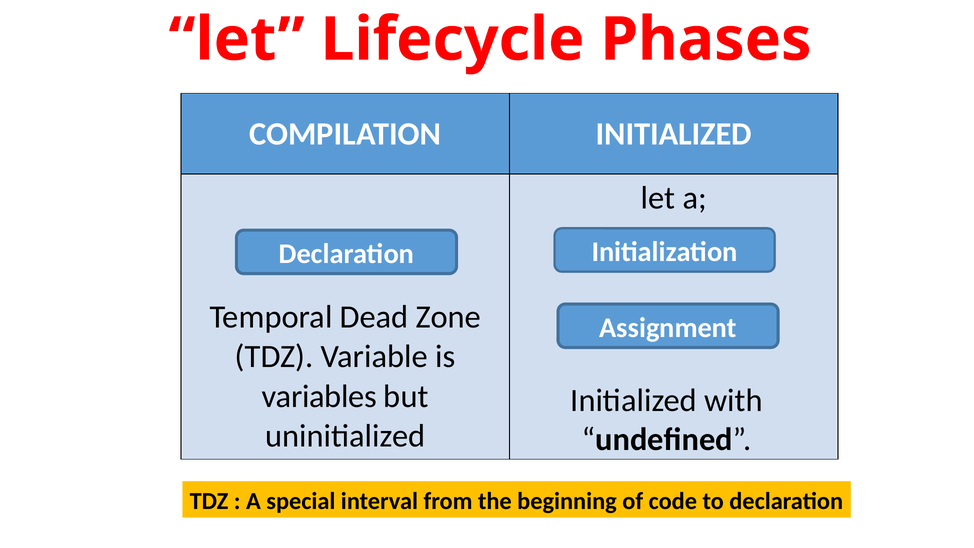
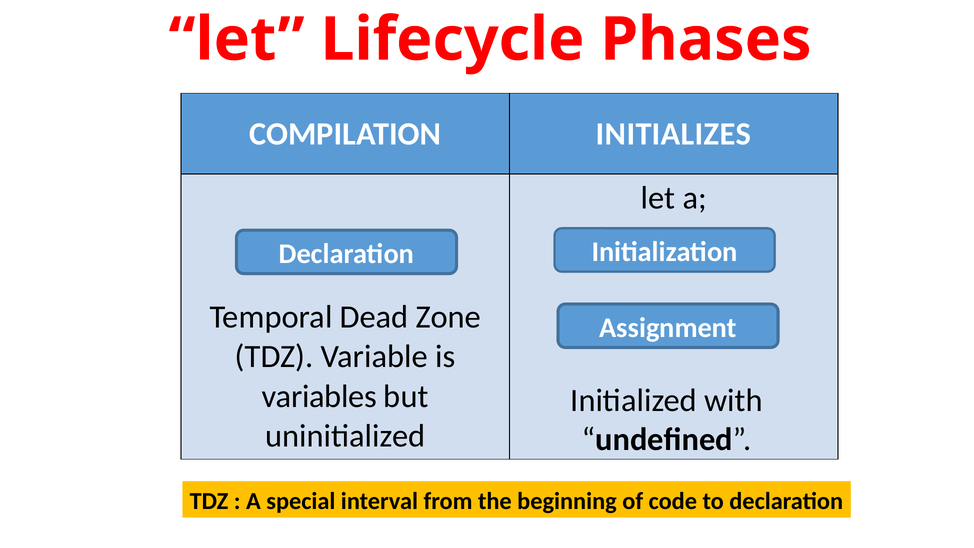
COMPILATION INITIALIZED: INITIALIZED -> INITIALIZES (674, 134)
